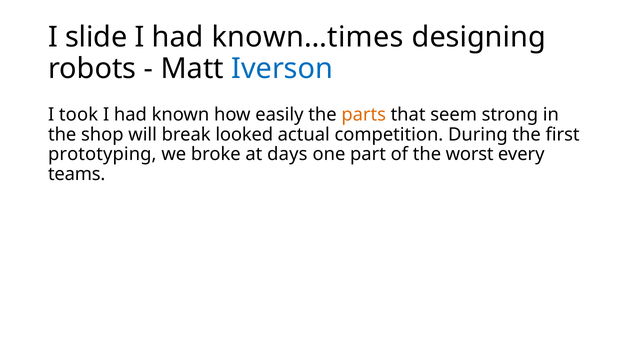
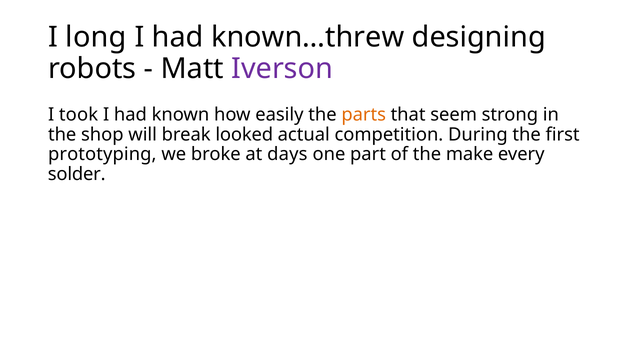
slide: slide -> long (96, 37)
known…times: known…times -> known…threw (308, 37)
Iverson colour: blue -> purple (282, 69)
worst: worst -> make (470, 154)
teams: teams -> solder (77, 174)
